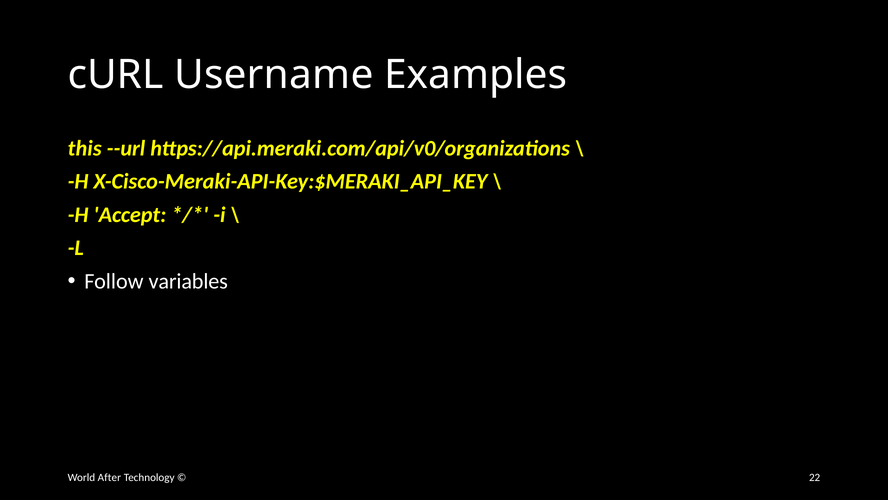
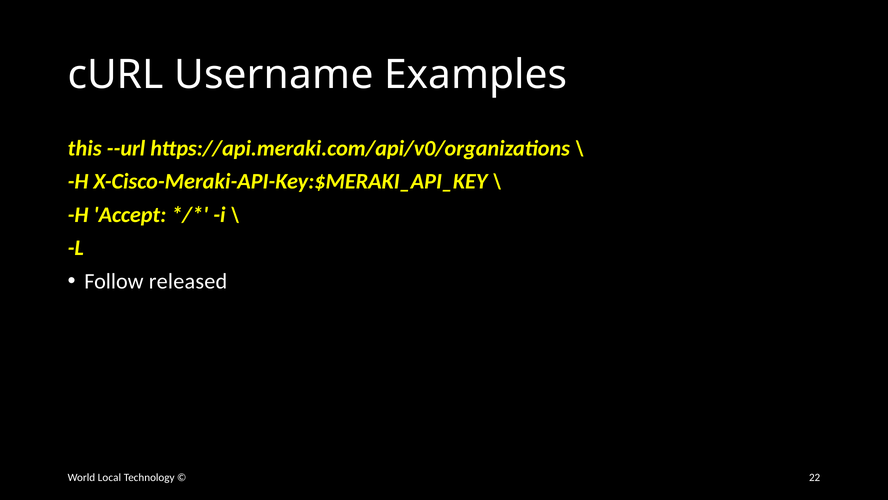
variables: variables -> released (188, 281)
After: After -> Local (109, 477)
